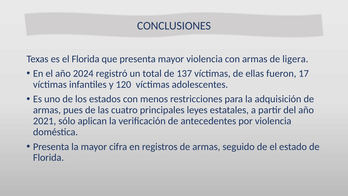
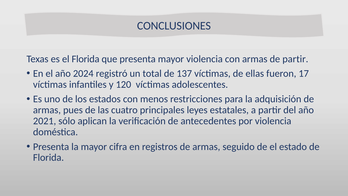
de ligera: ligera -> partir (295, 59)
